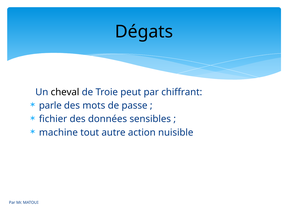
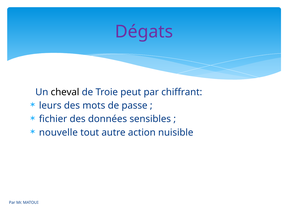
Dégats colour: black -> purple (144, 32)
parle: parle -> leurs (50, 106)
machine: machine -> nouvelle (58, 132)
